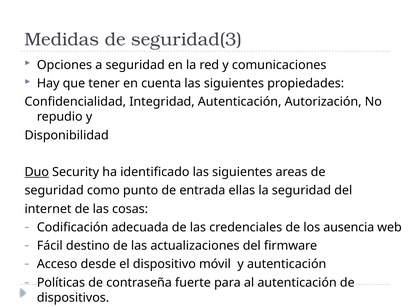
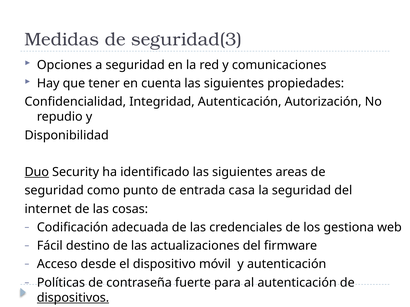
ellas: ellas -> casa (242, 191)
ausencia: ausencia -> gestiona (349, 228)
dispositivos underline: none -> present (73, 298)
